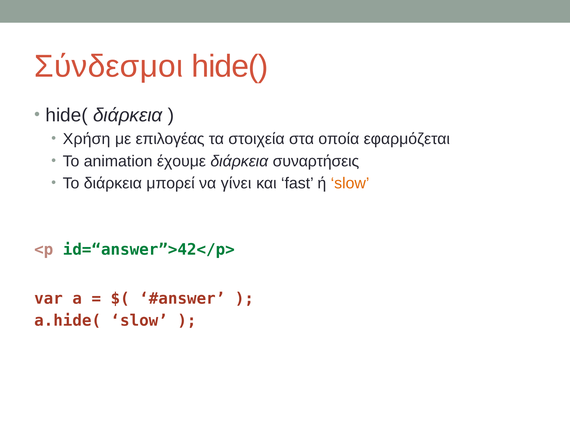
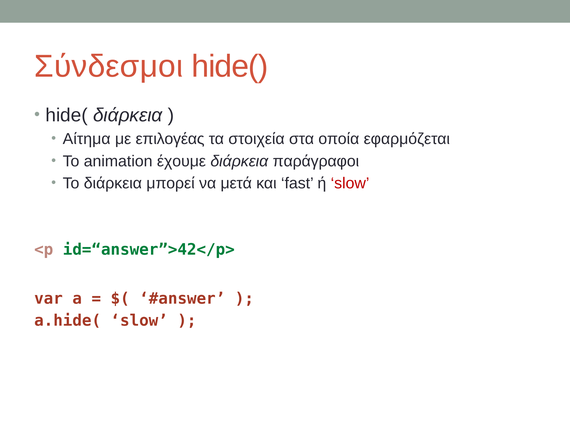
Χρήση: Χρήση -> Αίτημα (87, 139)
συναρτήσεις: συναρτήσεις -> παράγραφοι (316, 161)
γίνει: γίνει -> μετά (236, 184)
slow colour: orange -> red (350, 184)
